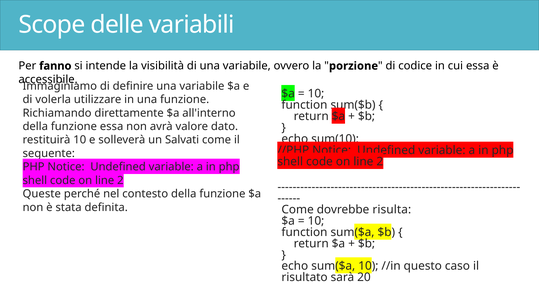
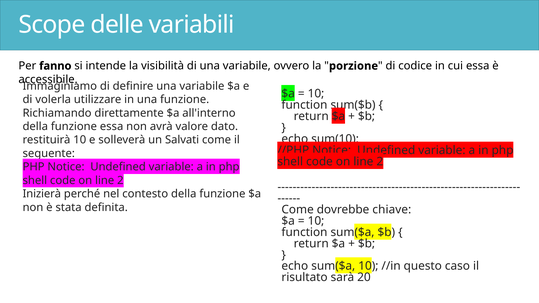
Queste: Queste -> Inizierà (42, 194)
risulta: risulta -> chiave (392, 210)
